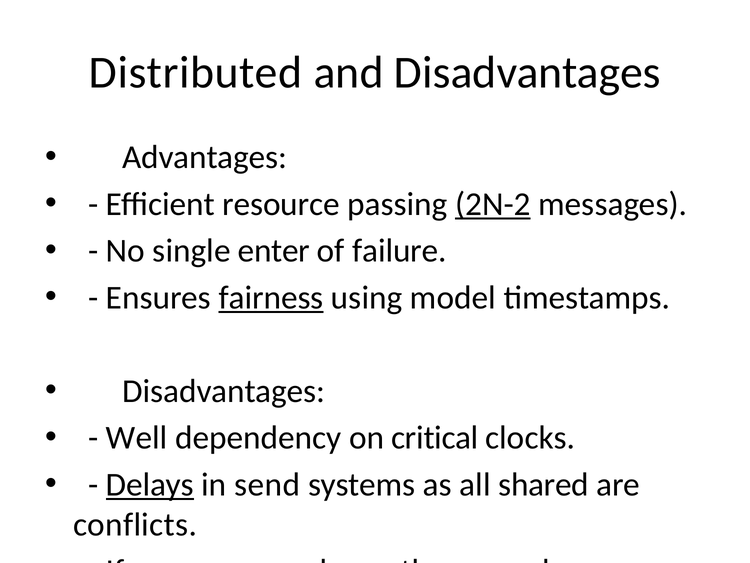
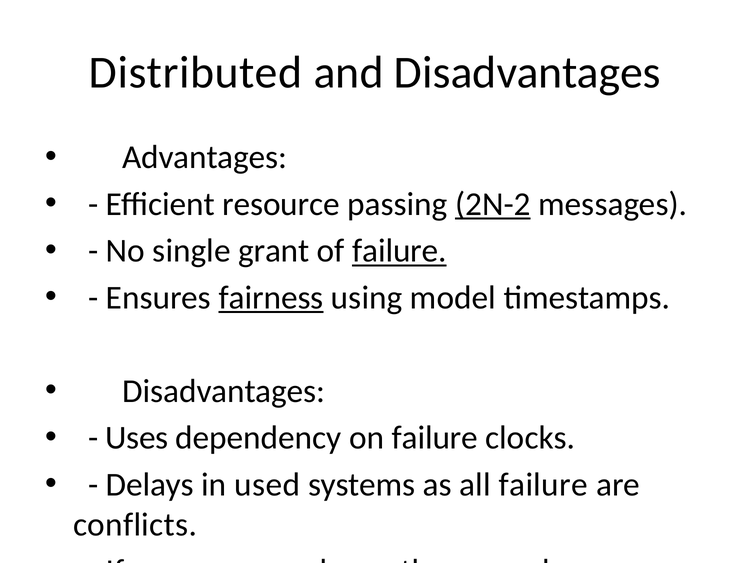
enter: enter -> grant (274, 251)
failure underline: none -> present (399, 251)
Well: Well -> Uses (137, 437)
on critical: critical -> failure (435, 437)
Delays underline: present -> none (150, 484)
send: send -> used (267, 484)
all shared: shared -> failure (543, 484)
